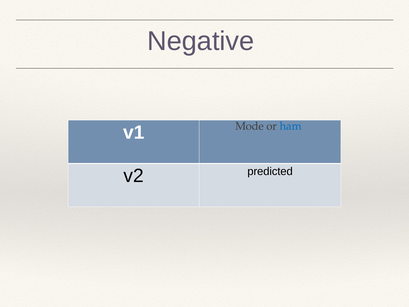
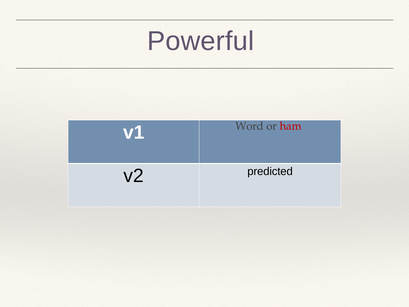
Negative: Negative -> Powerful (201, 41)
Mode: Mode -> Word (250, 126)
ham colour: blue -> red (291, 126)
